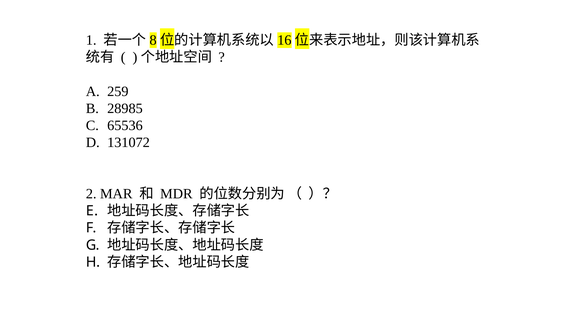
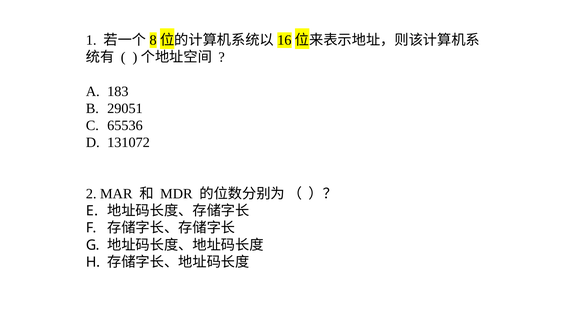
259: 259 -> 183 (118, 91)
28985: 28985 -> 29051 (125, 108)
